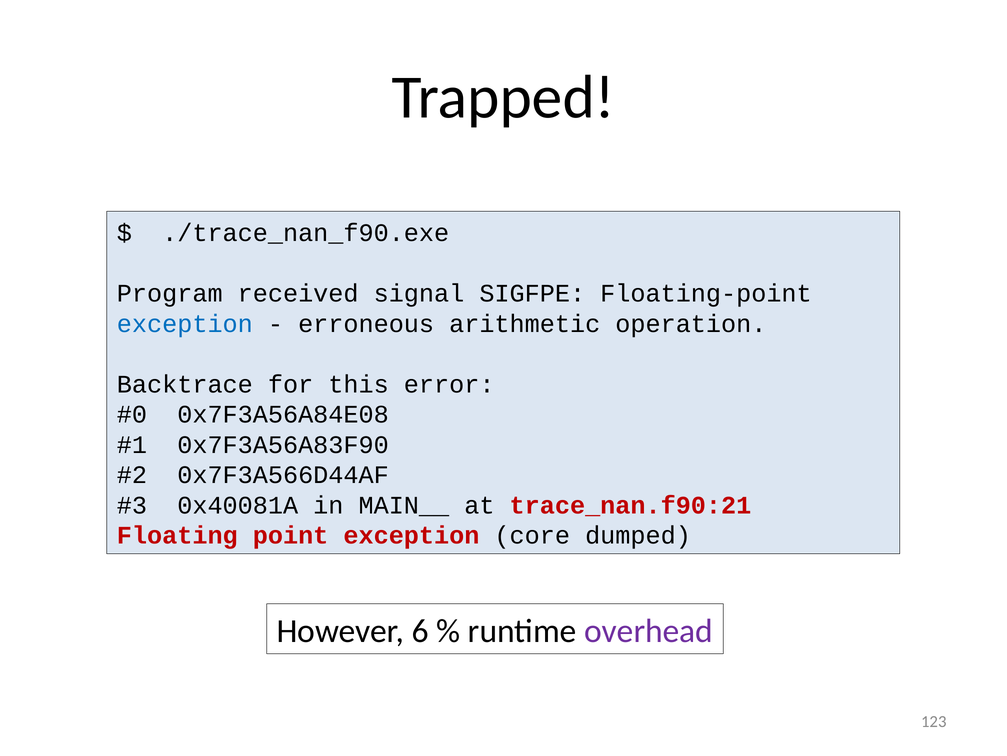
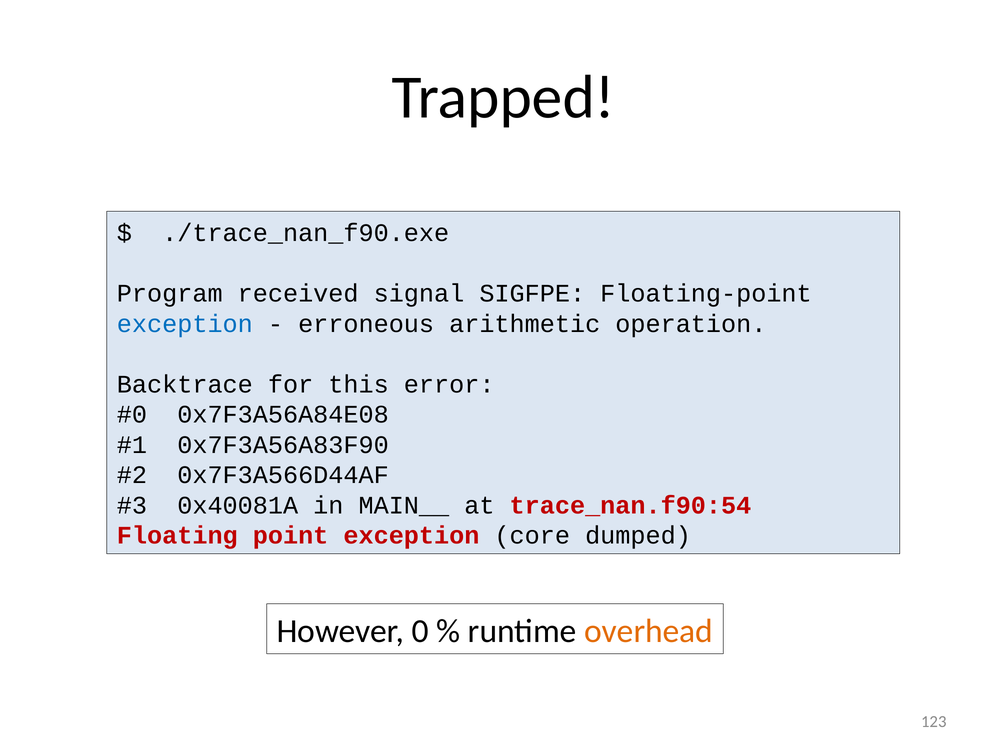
trace_nan.f90:21: trace_nan.f90:21 -> trace_nan.f90:54 (630, 505)
6: 6 -> 0 (420, 630)
overhead colour: purple -> orange (649, 630)
